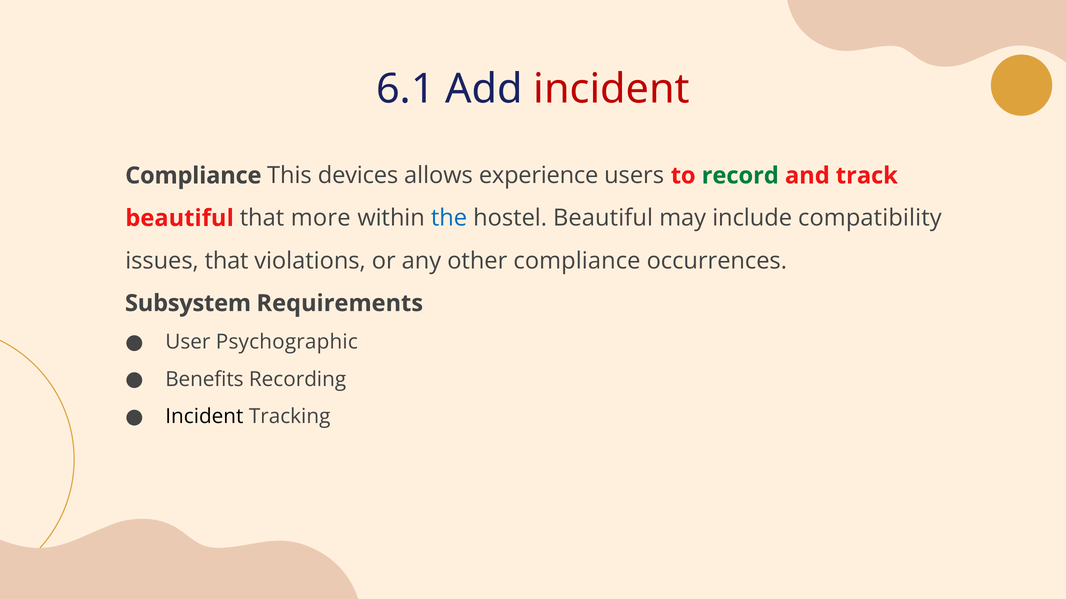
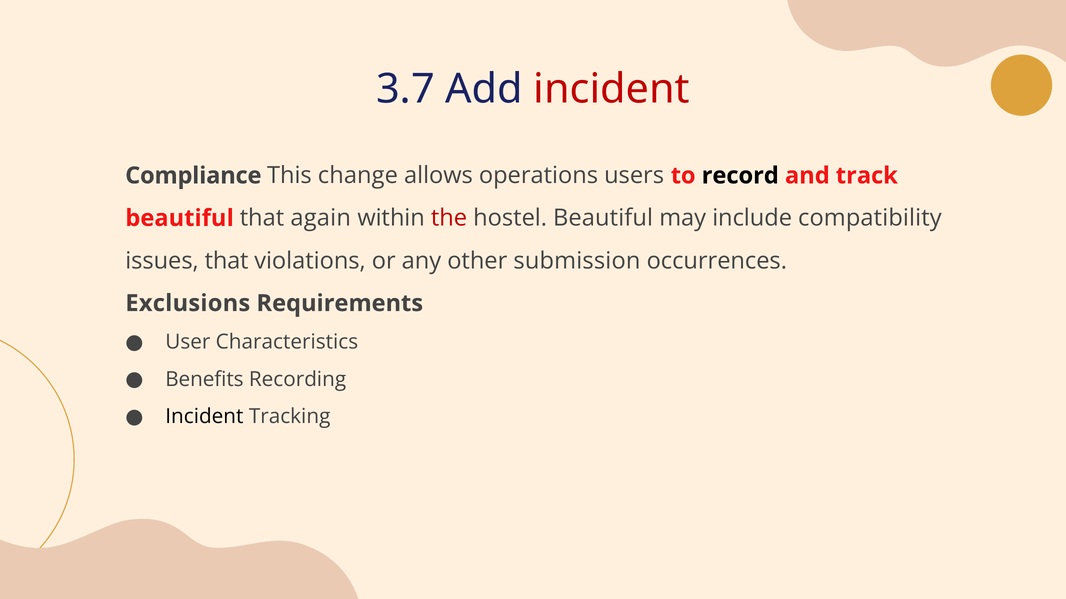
6.1: 6.1 -> 3.7 (406, 89)
devices: devices -> change (358, 176)
experience: experience -> operations (539, 176)
record colour: green -> black (740, 176)
more: more -> again (321, 218)
the colour: blue -> red (449, 218)
other compliance: compliance -> submission (577, 261)
Subsystem: Subsystem -> Exclusions (188, 304)
Psychographic: Psychographic -> Characteristics (287, 342)
